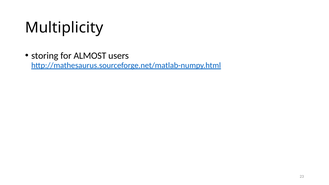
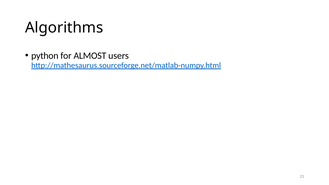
Multiplicity: Multiplicity -> Algorithms (64, 28)
storing: storing -> python (45, 56)
